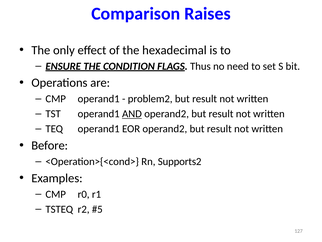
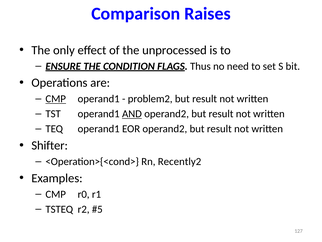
hexadecimal: hexadecimal -> unprocessed (174, 50)
CMP underline: none -> present (56, 99)
Before: Before -> Shifter (50, 145)
Supports2: Supports2 -> Recently2 (180, 161)
